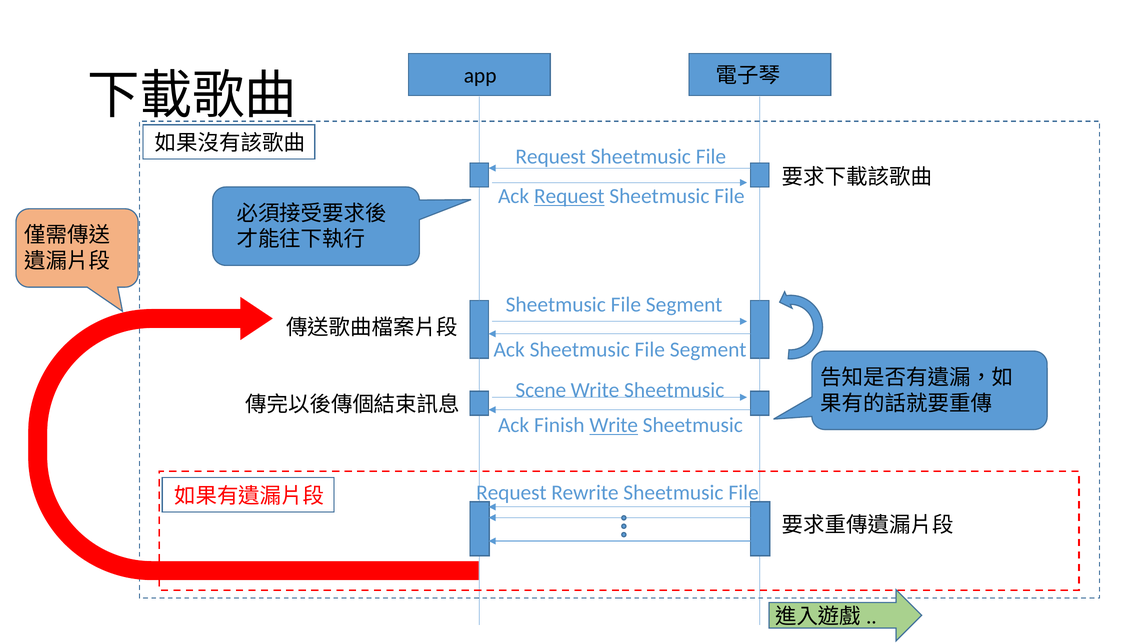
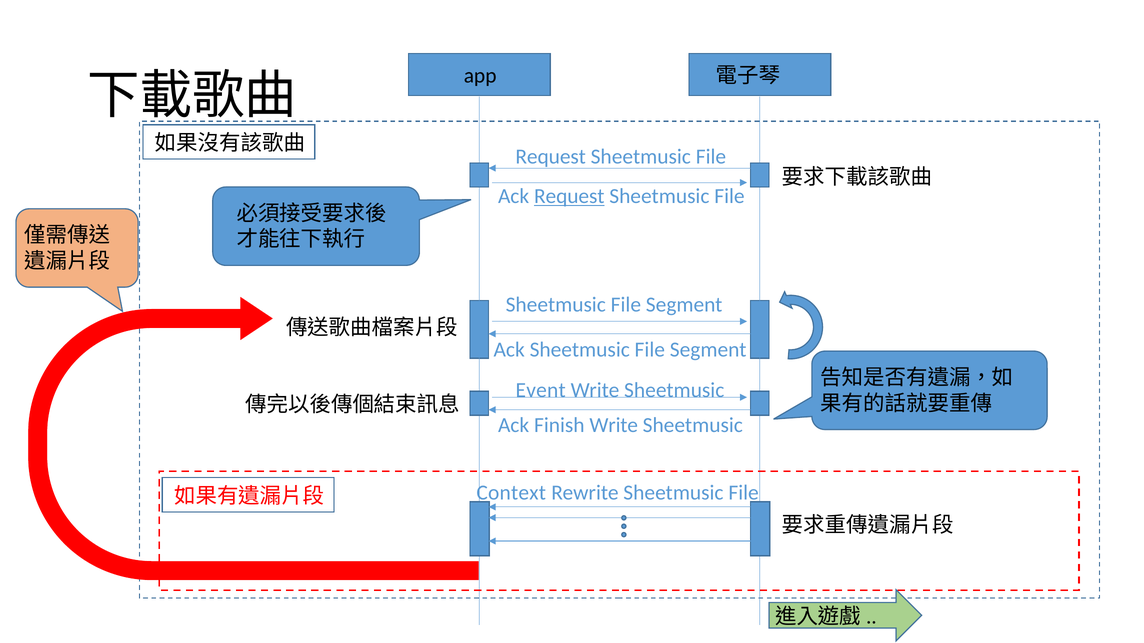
Scene: Scene -> Event (541, 390)
Write underline: present -> none (614, 426)
Request: Request -> Context (511, 493)
